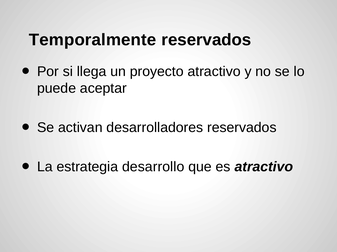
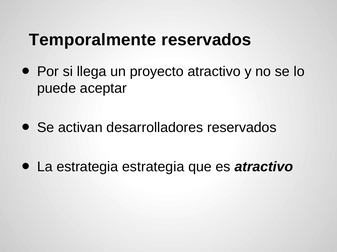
estrategia desarrollo: desarrollo -> estrategia (153, 167)
